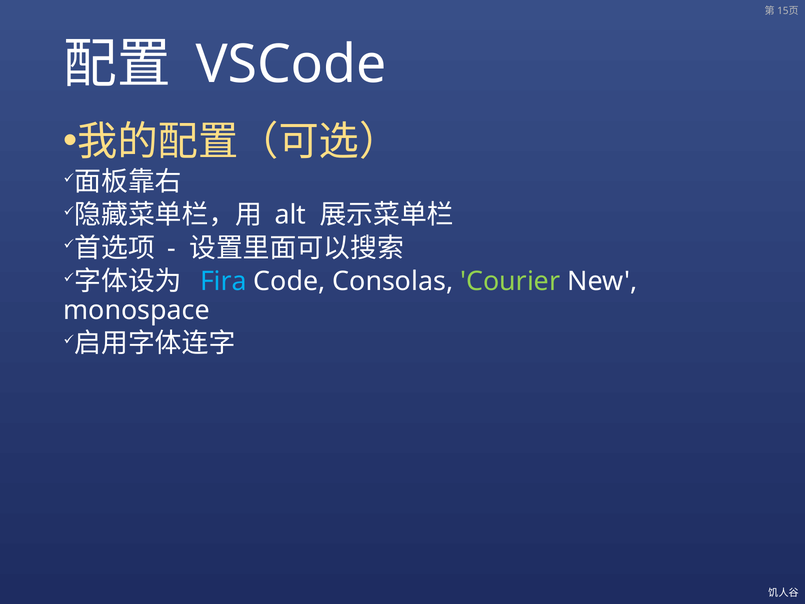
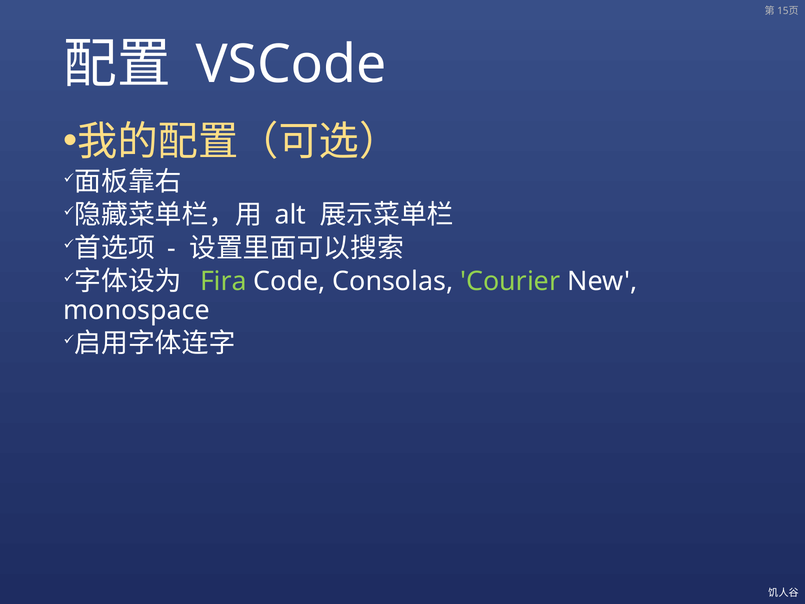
Fira colour: light blue -> light green (223, 281)
